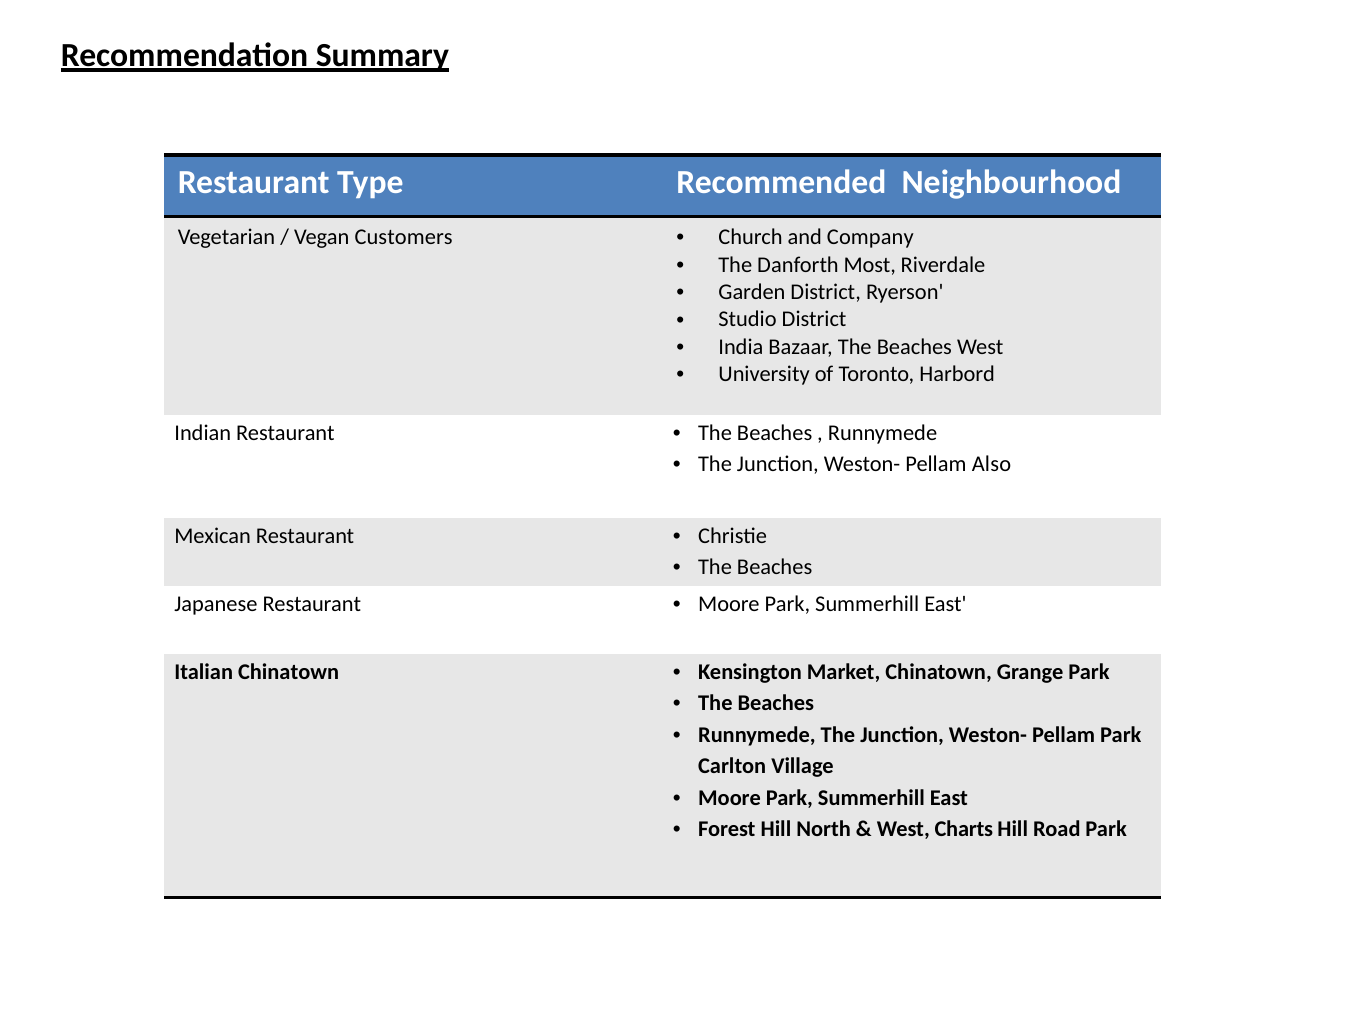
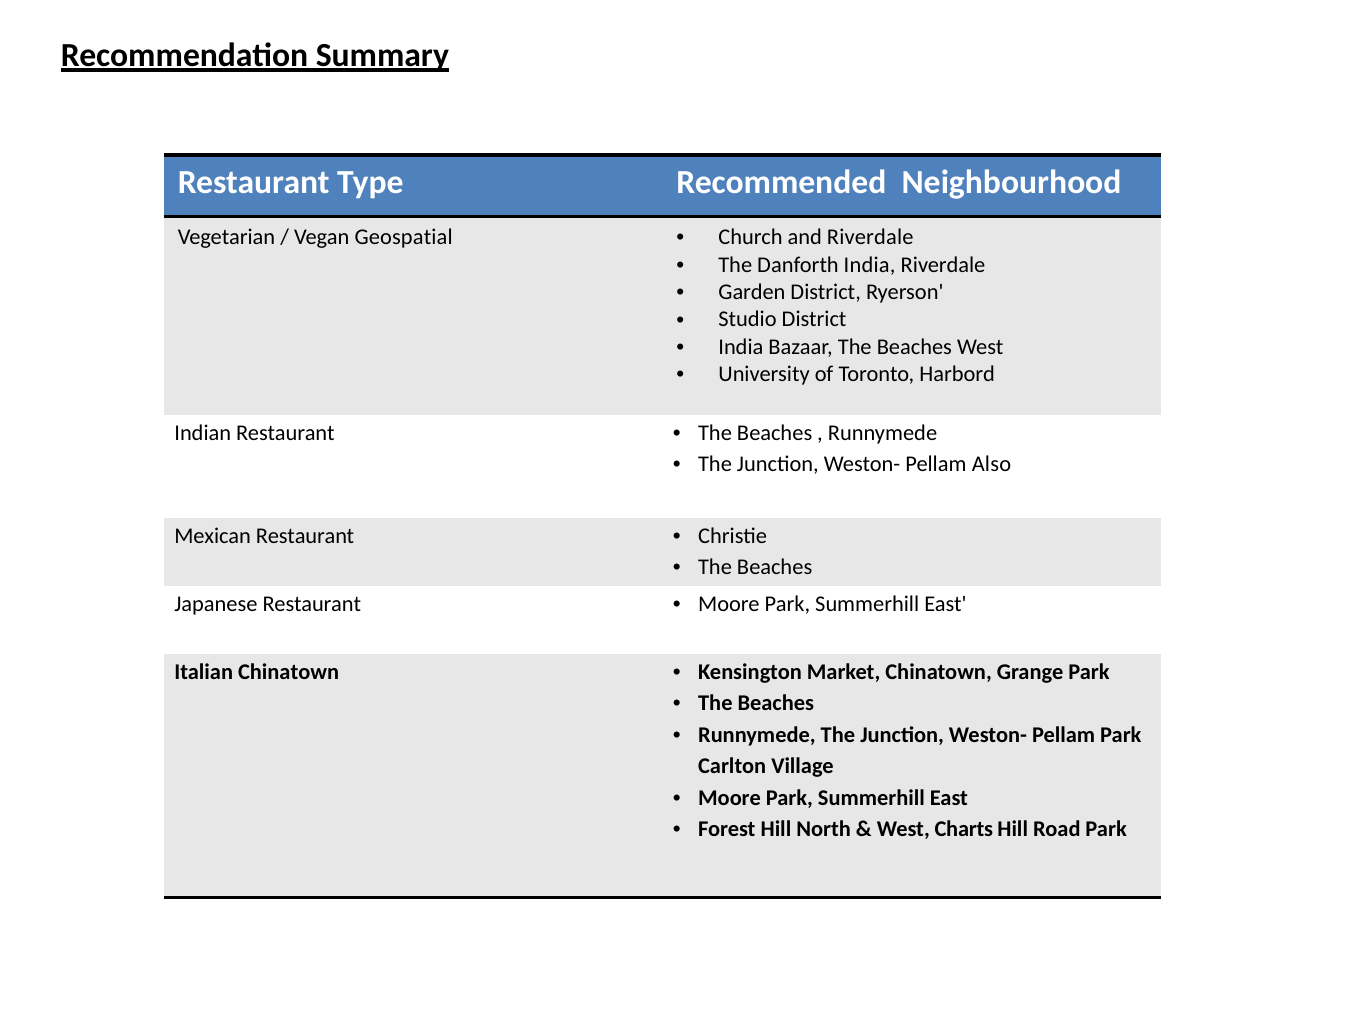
Customers: Customers -> Geospatial (404, 237)
and Company: Company -> Riverdale (870, 237)
Danforth Most: Most -> India (870, 265)
